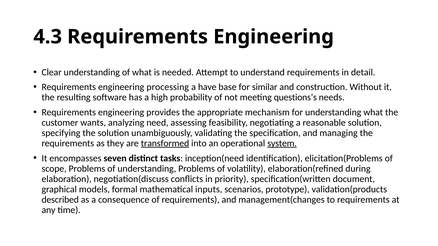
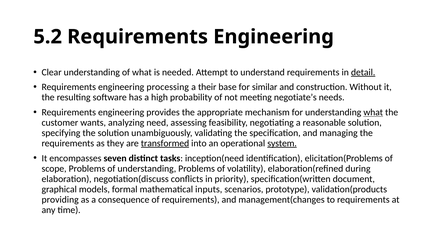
4.3: 4.3 -> 5.2 (48, 37)
detail underline: none -> present (363, 72)
have: have -> their (207, 87)
questions’s: questions’s -> negotiate’s (295, 98)
what underline: none -> present (373, 113)
described: described -> providing (60, 200)
